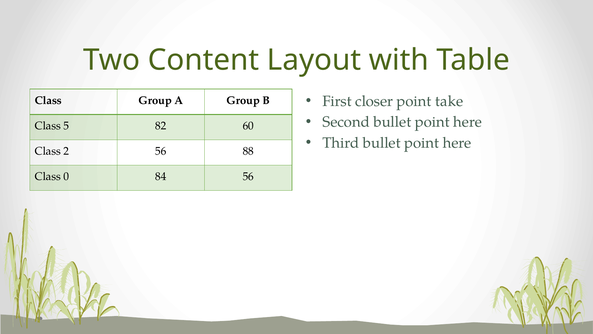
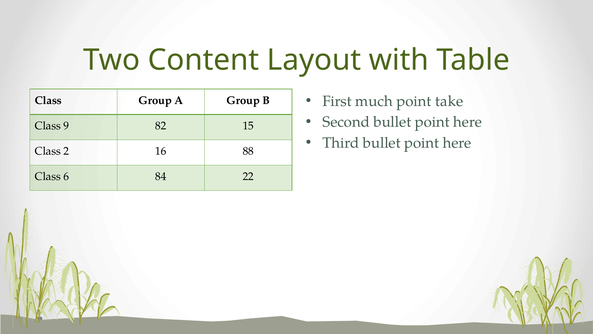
closer: closer -> much (374, 101)
5: 5 -> 9 (66, 126)
60: 60 -> 15 (248, 126)
2 56: 56 -> 16 (161, 151)
0: 0 -> 6 (66, 176)
84 56: 56 -> 22 (248, 176)
